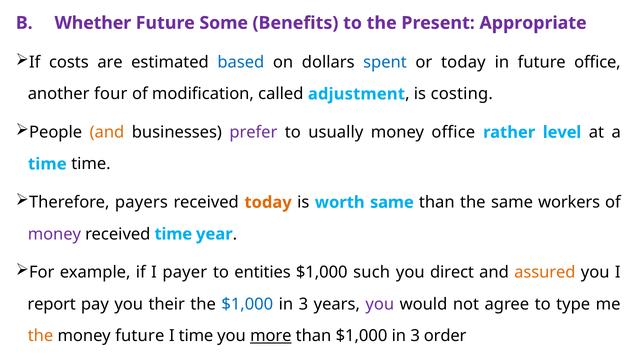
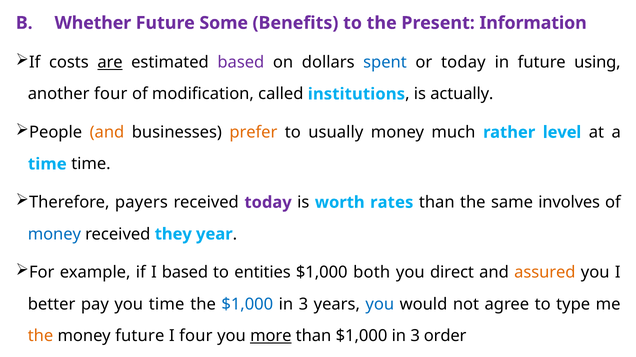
Appropriate: Appropriate -> Information (533, 23)
are underline: none -> present (110, 62)
based colour: blue -> purple (241, 62)
future office: office -> using (597, 62)
adjustment: adjustment -> institutions (356, 94)
costing: costing -> actually (462, 94)
prefer colour: purple -> orange (253, 133)
money office: office -> much (453, 133)
today colour: orange -> purple (268, 203)
worth same: same -> rates (392, 203)
workers: workers -> involves (569, 203)
money colour: purple -> blue (54, 235)
received time: time -> they (173, 235)
I payer: payer -> based (185, 273)
such: such -> both (372, 273)
report: report -> better (52, 305)
you their: their -> time (167, 305)
you colour: purple -> blue (380, 305)
I time: time -> four (196, 337)
